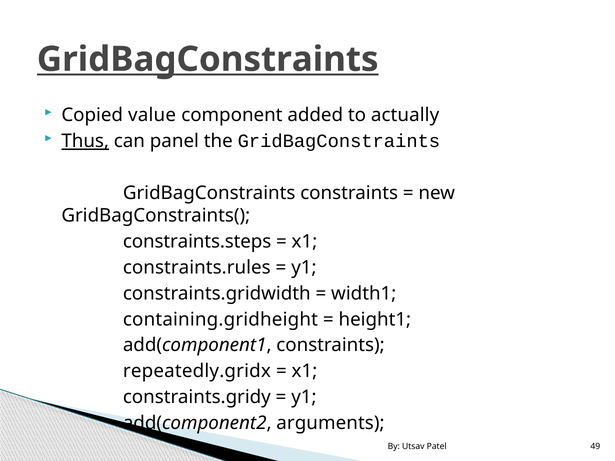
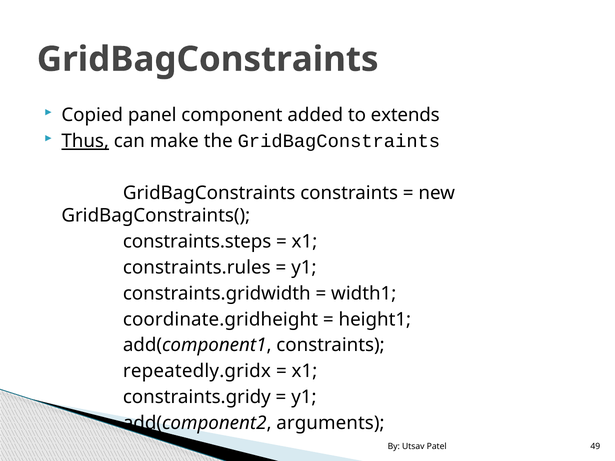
GridBagConstraints underline: present -> none (208, 59)
value: value -> panel (152, 115)
actually: actually -> extends (405, 115)
panel: panel -> make (174, 141)
containing.gridheight: containing.gridheight -> coordinate.gridheight (220, 319)
